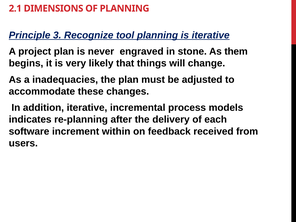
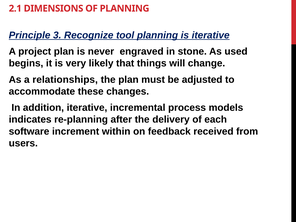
them: them -> used (236, 51)
inadequacies: inadequacies -> relationships (65, 80)
